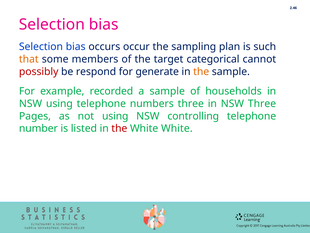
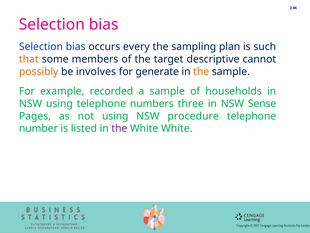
occur: occur -> every (136, 47)
categorical: categorical -> descriptive (213, 59)
possibly colour: red -> orange (39, 71)
respond: respond -> involves (96, 71)
NSW Three: Three -> Sense (262, 103)
controlling: controlling -> procedure (193, 116)
the colour: red -> purple (119, 128)
